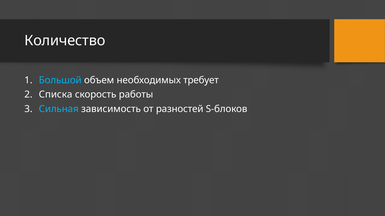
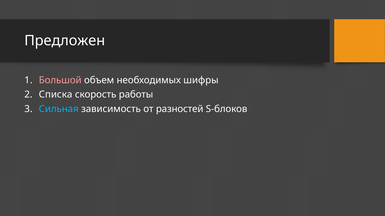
Количество: Количество -> Предложен (65, 41)
Большой colour: light blue -> pink (60, 80)
требует: требует -> шифры (201, 80)
